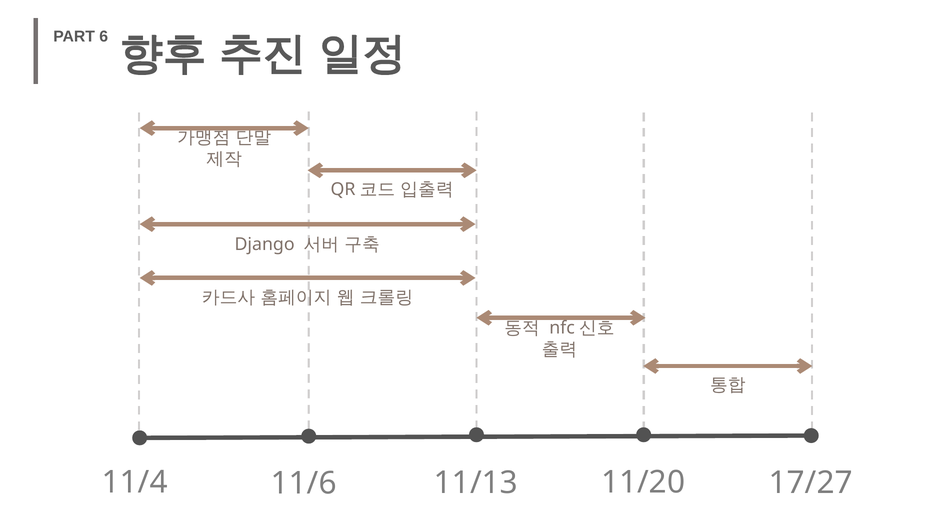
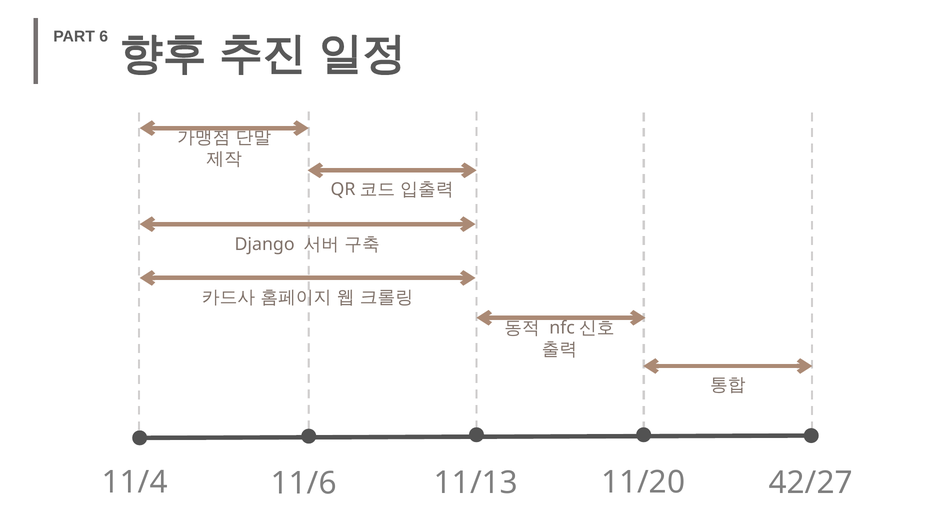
17/27: 17/27 -> 42/27 (811, 484)
